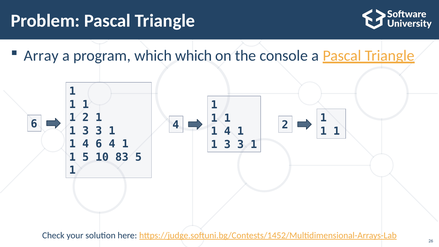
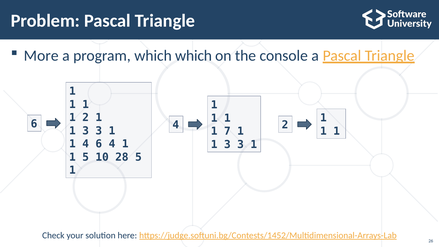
Array: Array -> More (41, 56)
4: 4 -> 7 (227, 131)
83: 83 -> 28 (122, 157)
